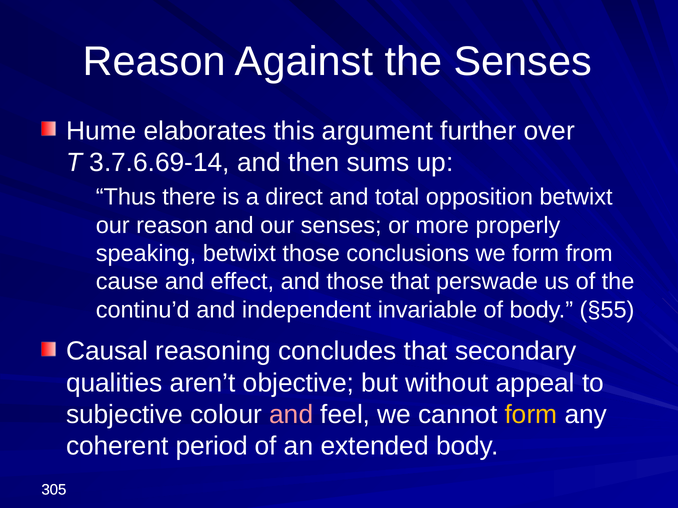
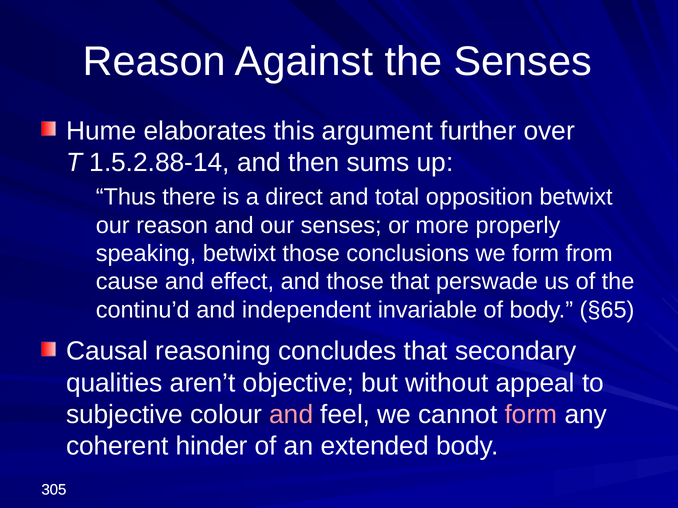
3.7.6.69-14: 3.7.6.69-14 -> 1.5.2.88-14 (160, 163)
§55: §55 -> §65 (607, 310)
form colour: yellow -> pink (531, 415)
period: period -> hinder (212, 447)
